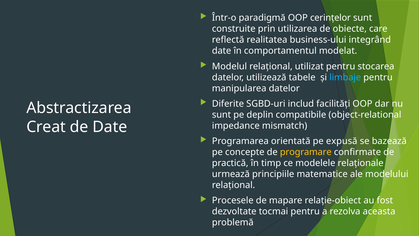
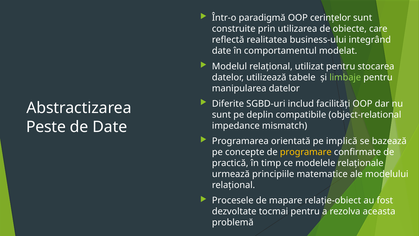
limbaje colour: light blue -> light green (345, 77)
Creat: Creat -> Peste (46, 127)
expusă: expusă -> implică (342, 141)
